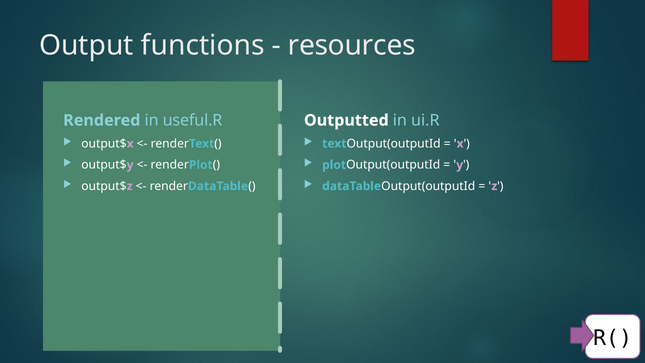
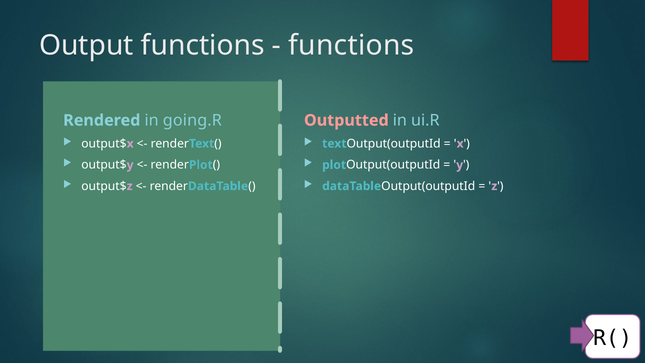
resources: resources -> functions (351, 45)
useful.R: useful.R -> going.R (192, 120)
Outputted colour: white -> pink (346, 120)
